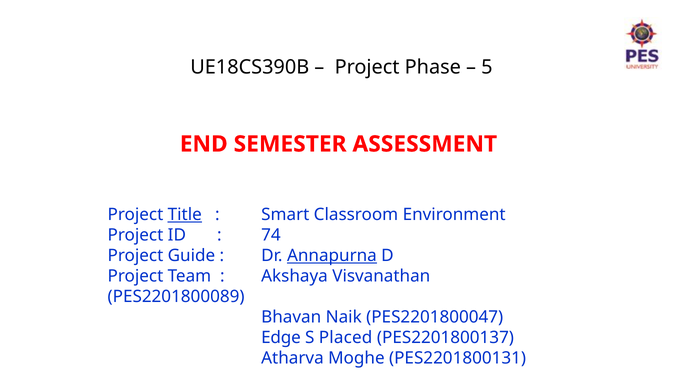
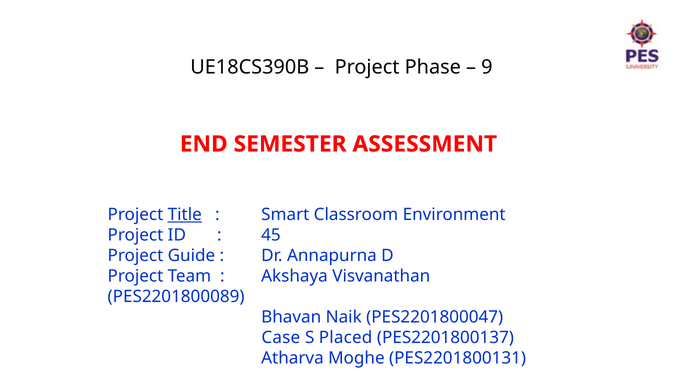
5: 5 -> 9 (487, 67)
74: 74 -> 45 (271, 235)
Annapurna underline: present -> none (332, 256)
Edge: Edge -> Case (281, 338)
